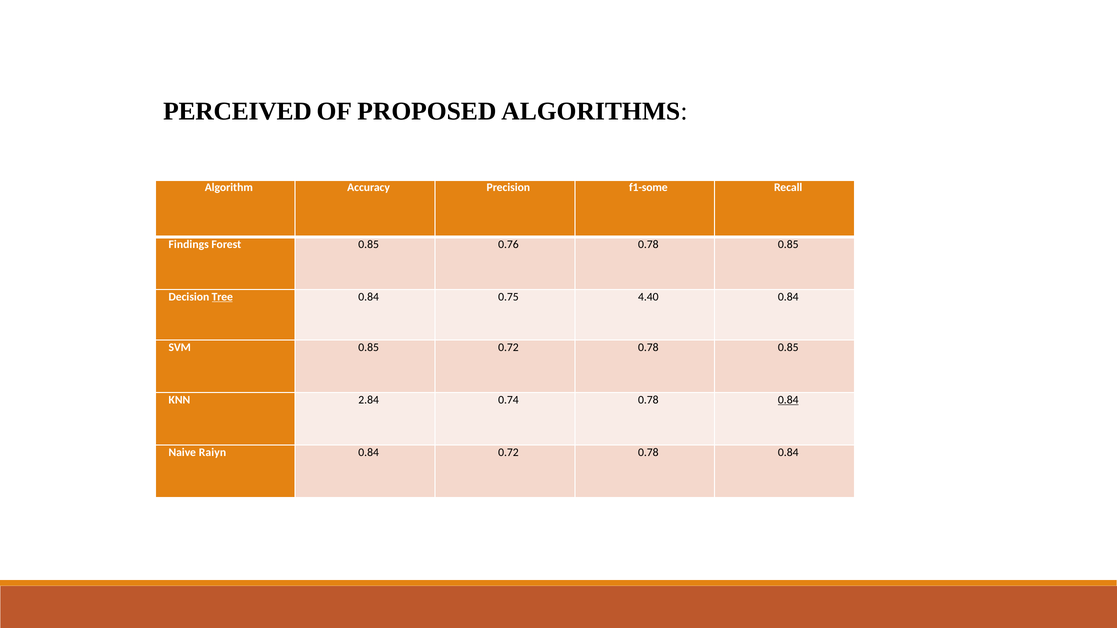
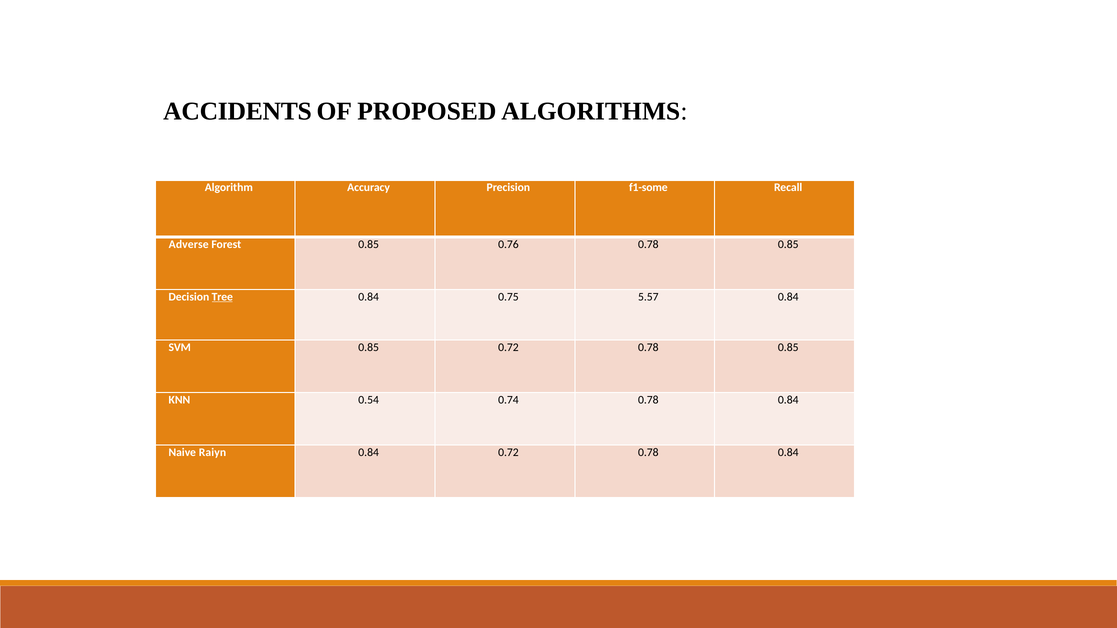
PERCEIVED: PERCEIVED -> ACCIDENTS (237, 111)
Findings: Findings -> Adverse (189, 244)
4.40: 4.40 -> 5.57 (648, 297)
2.84: 2.84 -> 0.54 (369, 400)
0.84 underline: present -> none (788, 400)
